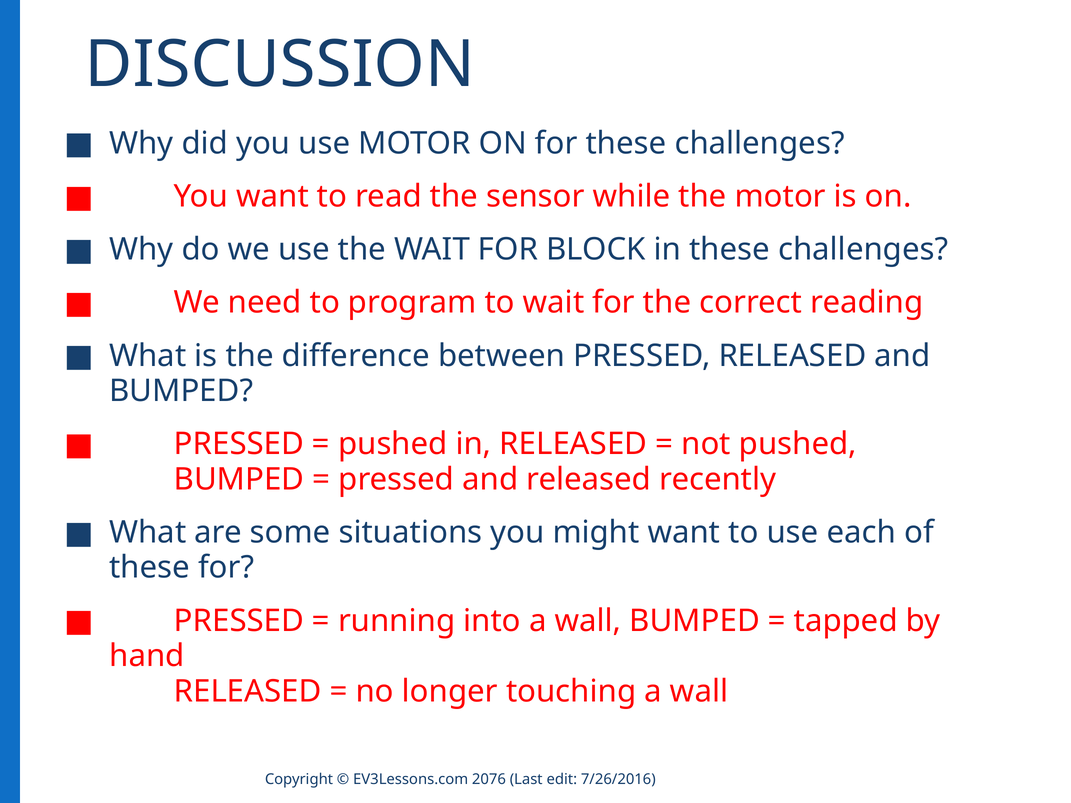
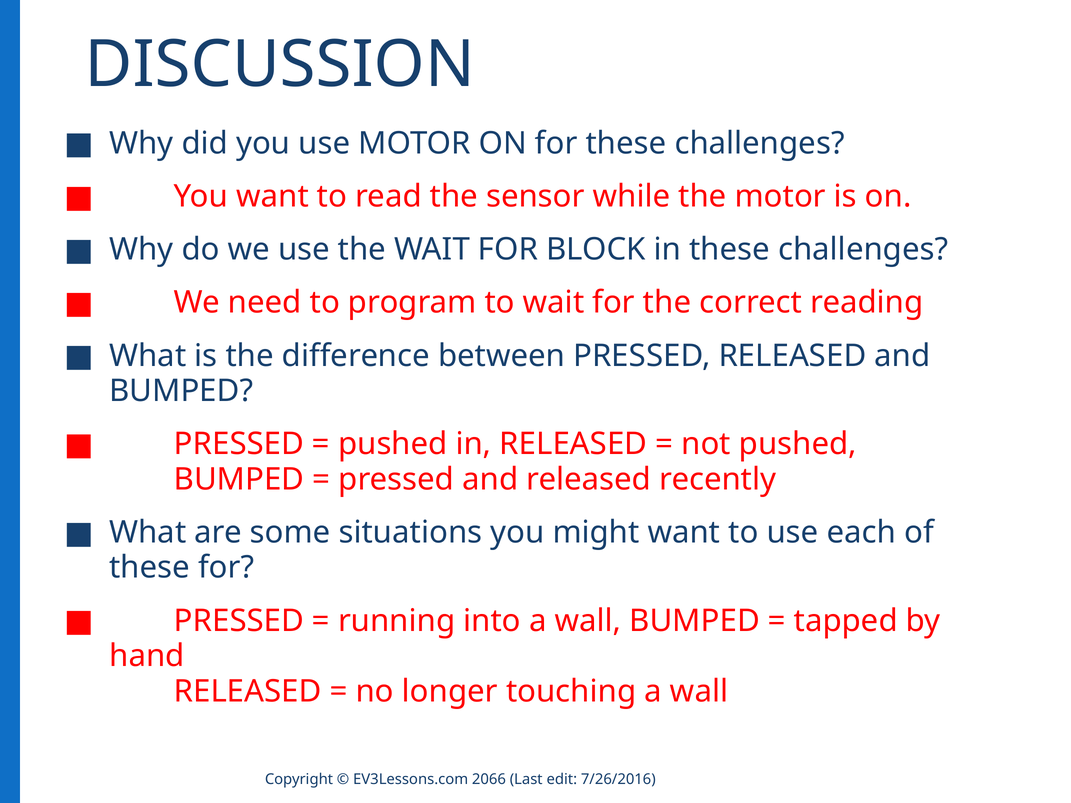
2076: 2076 -> 2066 (489, 779)
